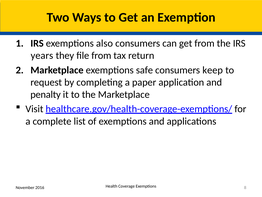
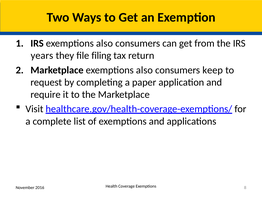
file from: from -> filing (101, 55)
Marketplace exemptions safe: safe -> also (144, 70)
penalty: penalty -> require (46, 94)
